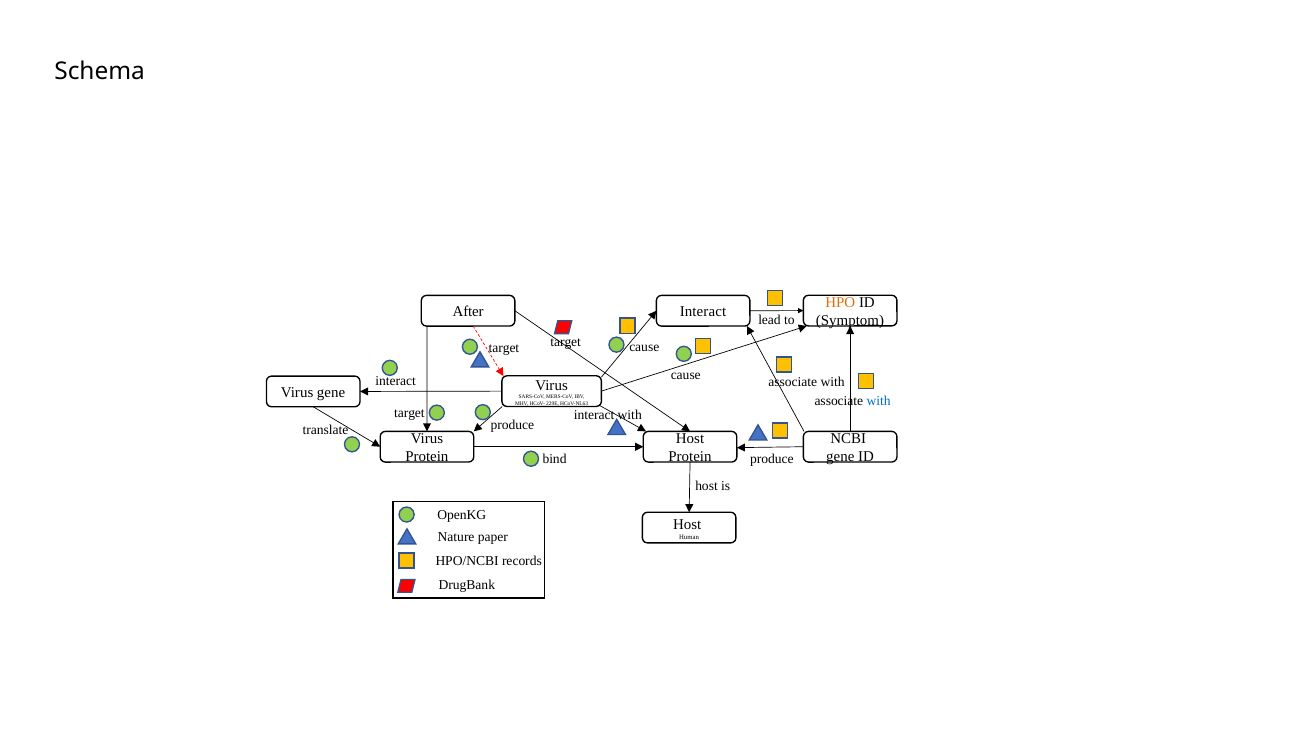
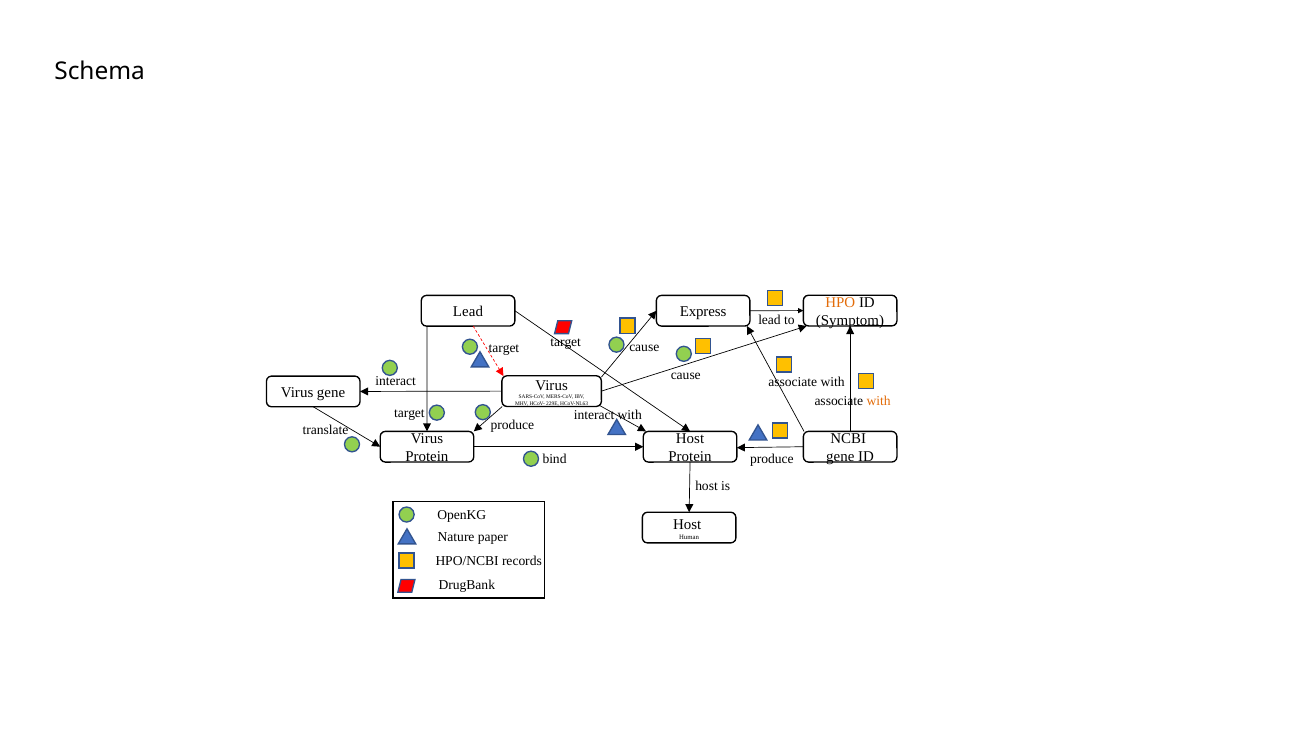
After: After -> Lead (468, 312)
Interact: Interact -> Express (703, 312)
with colour: blue -> orange (879, 402)
